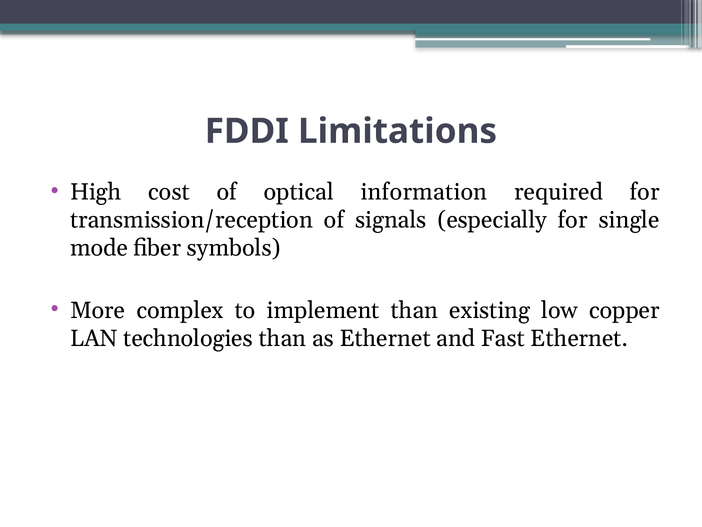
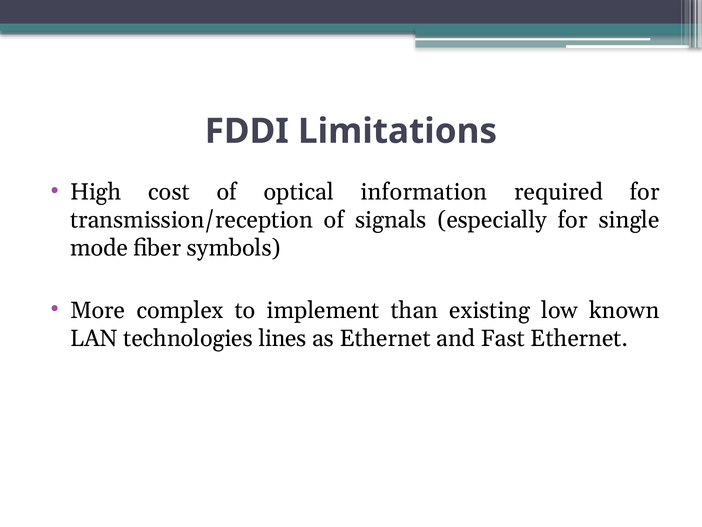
copper: copper -> known (624, 310)
technologies than: than -> lines (283, 338)
